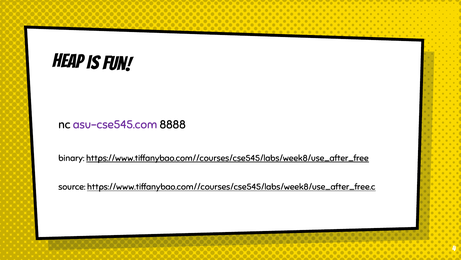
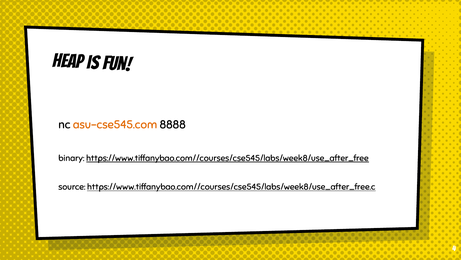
asu-cse545.com colour: purple -> orange (115, 124)
